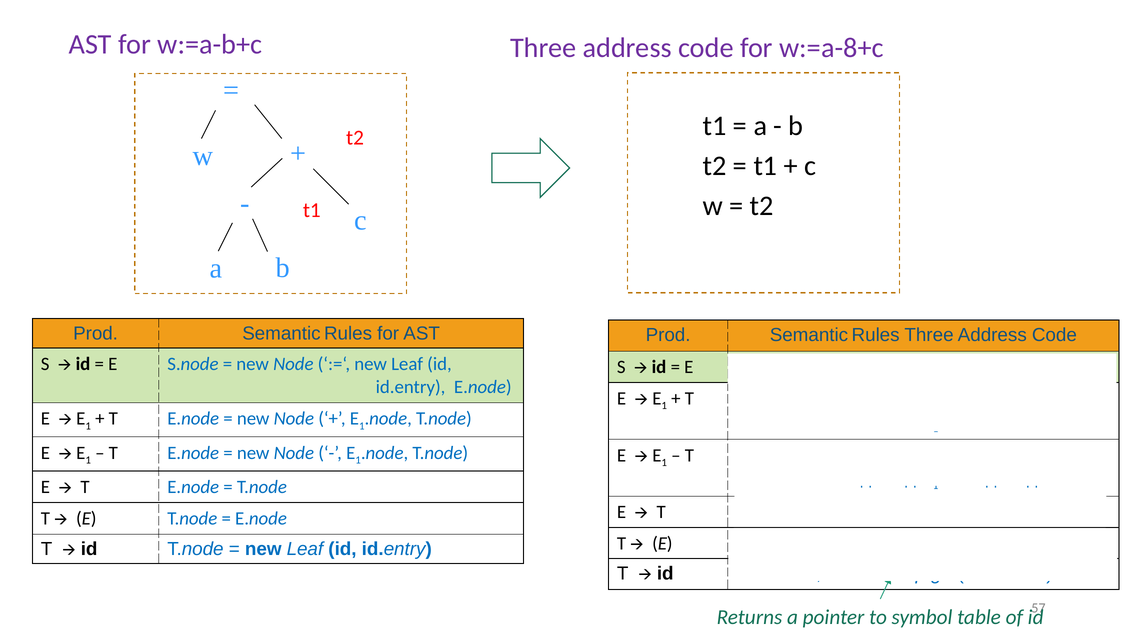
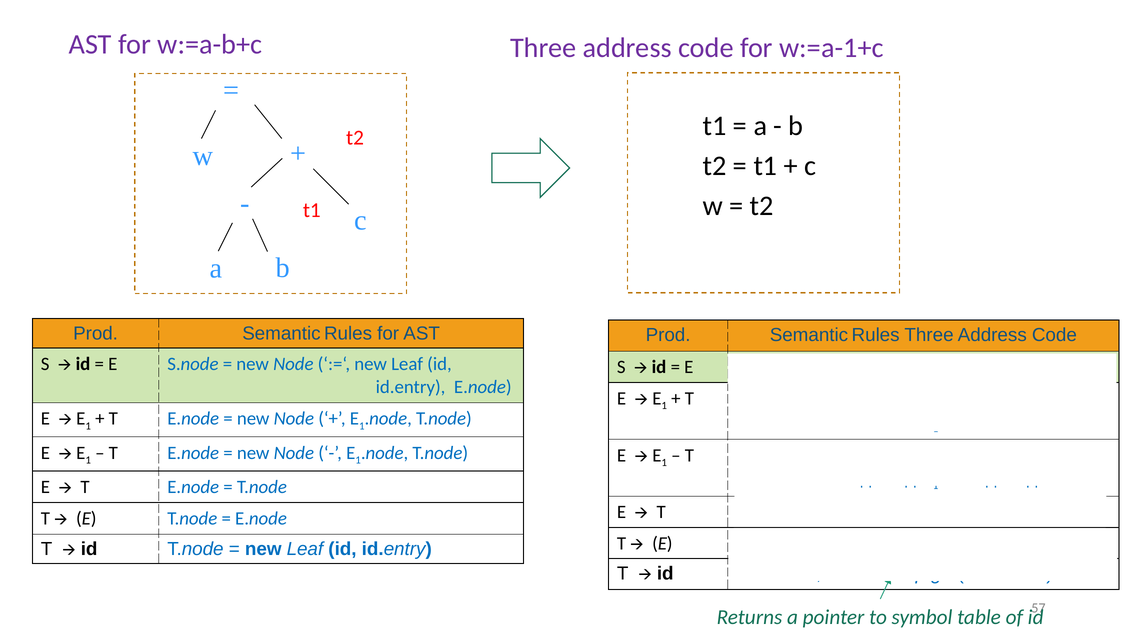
w:=a-8+c: w:=a-8+c -> w:=a-1+c (831, 48)
